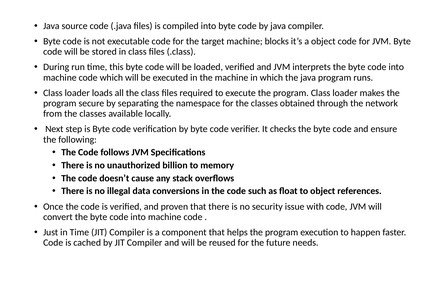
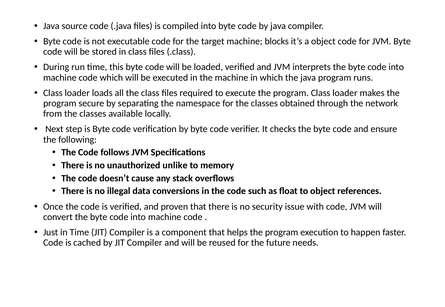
billion: billion -> unlike (175, 165)
